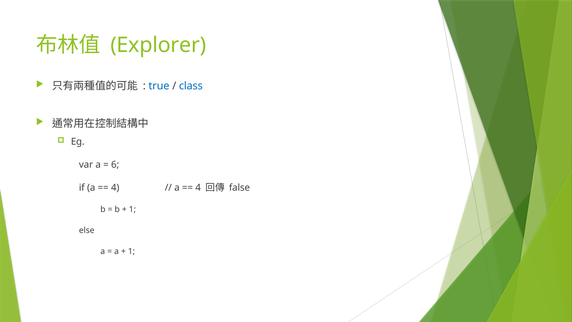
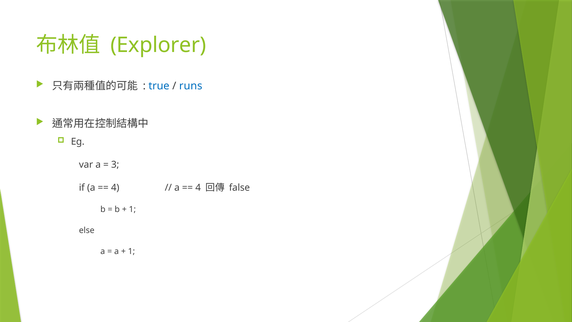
class: class -> runs (191, 86)
6: 6 -> 3 (115, 165)
